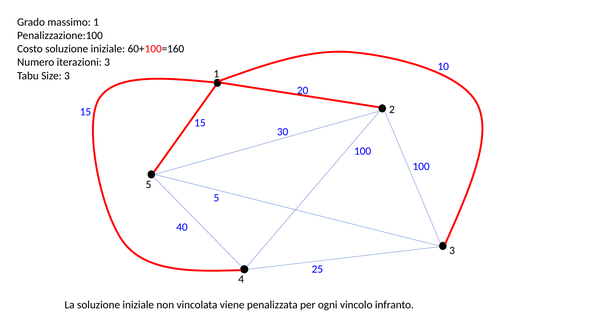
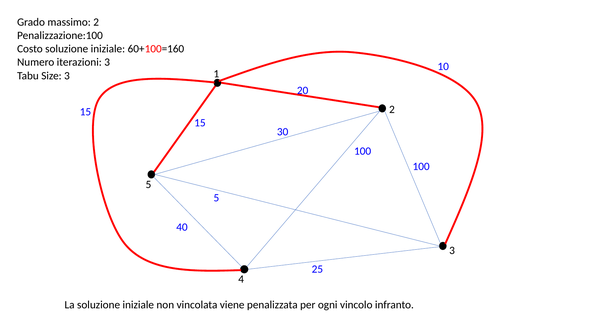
massimo 1: 1 -> 2 (96, 22)
